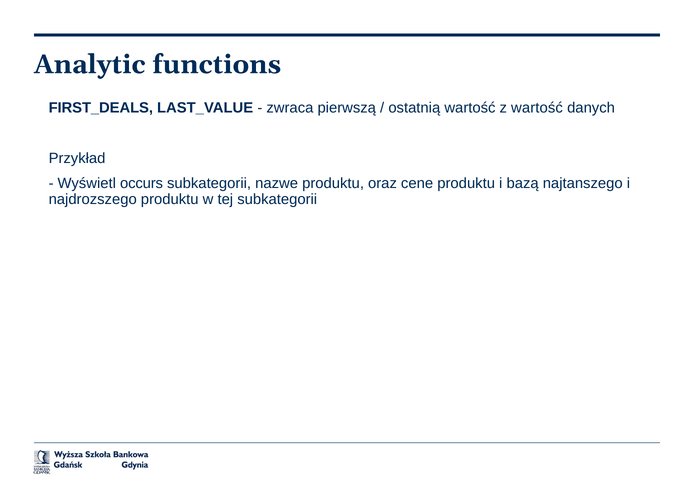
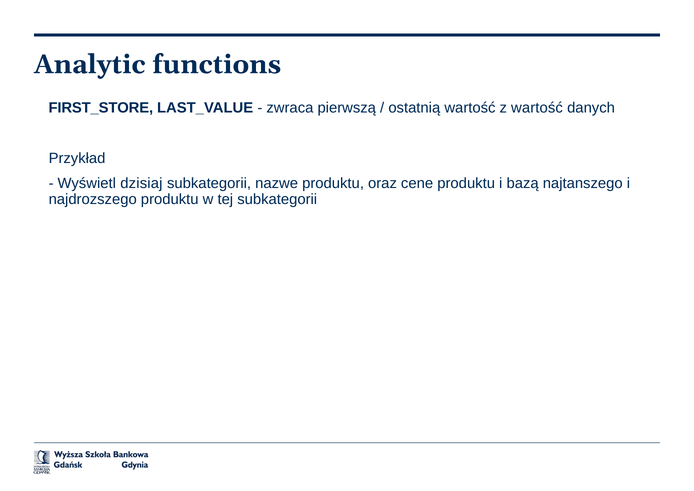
FIRST_DEALS: FIRST_DEALS -> FIRST_STORE (101, 108)
occurs: occurs -> dzisiaj (141, 183)
